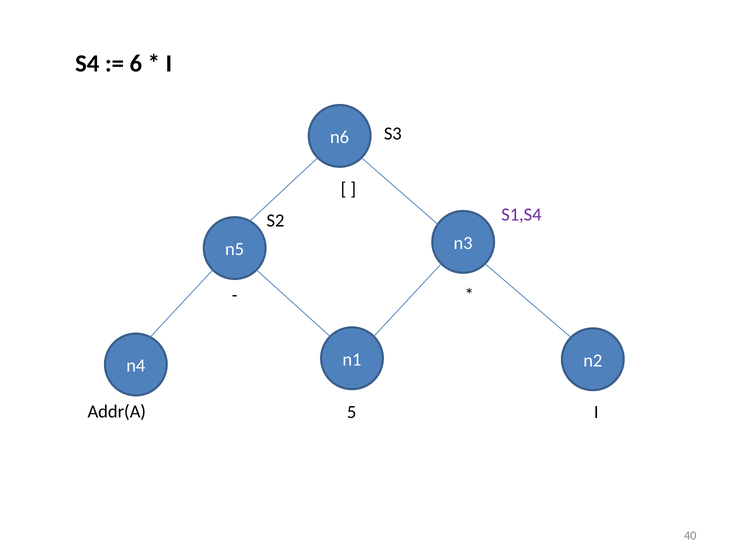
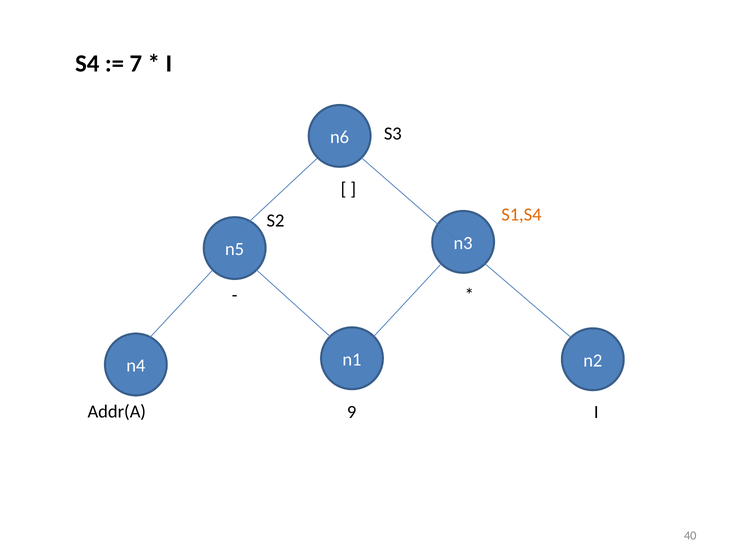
6: 6 -> 7 (136, 63)
S1,S4 colour: purple -> orange (521, 215)
5: 5 -> 9 (352, 412)
